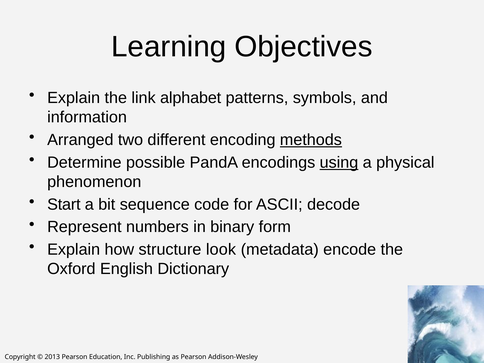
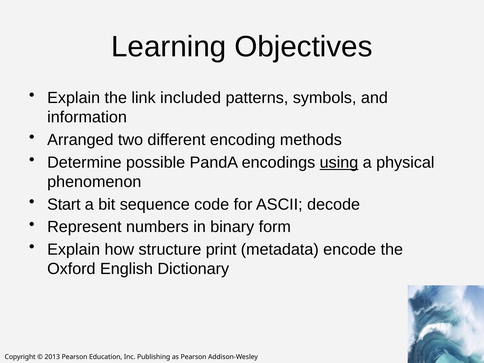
alphabet: alphabet -> included (191, 98)
methods underline: present -> none (311, 140)
look: look -> print (221, 250)
